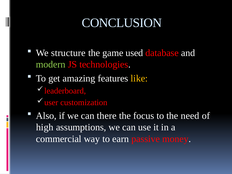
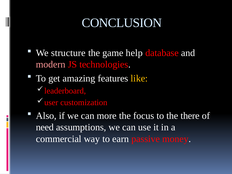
used: used -> help (134, 53)
modern colour: light green -> pink (51, 64)
there: there -> more (107, 116)
need: need -> there (190, 116)
high: high -> need (45, 127)
